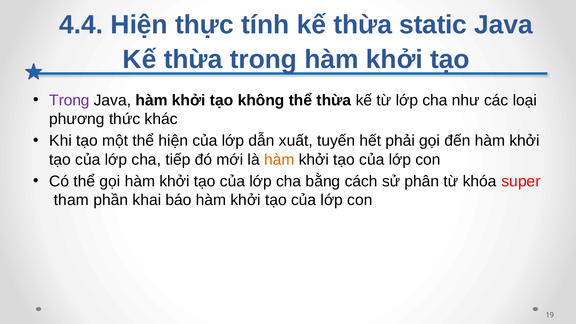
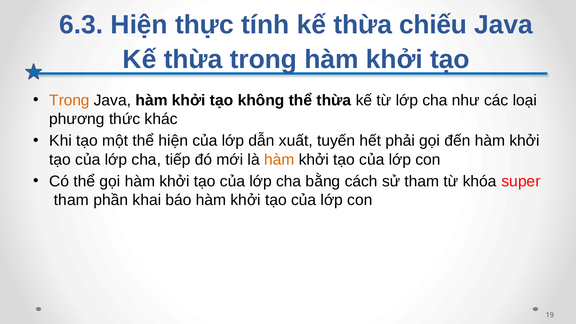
4.4: 4.4 -> 6.3 (81, 25)
static: static -> chiếu (433, 25)
Trong colour: purple -> orange (69, 100)
sử phân: phân -> tham (422, 181)
